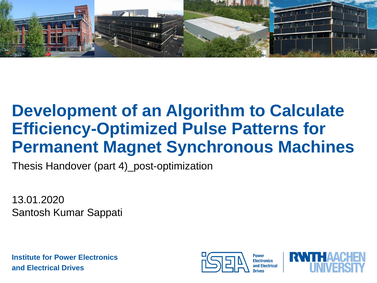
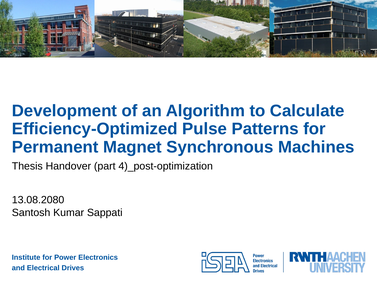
13.01.2020: 13.01.2020 -> 13.08.2080 (38, 200)
